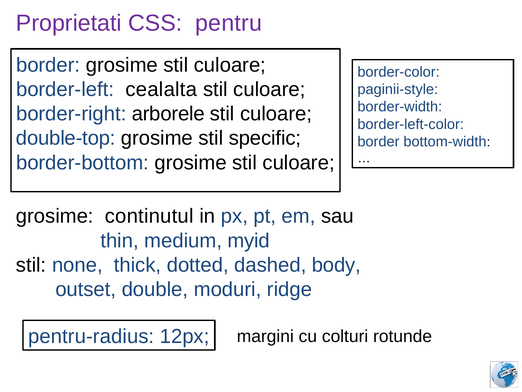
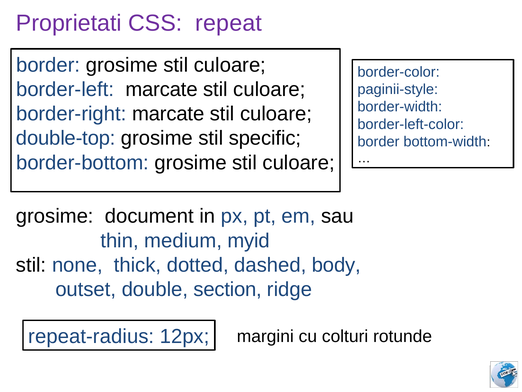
pentru: pentru -> repeat (229, 23)
border-left cealalta: cealalta -> marcate (162, 89)
border-right arborele: arborele -> marcate (168, 114)
continutul: continutul -> document (149, 216)
moduri: moduri -> section (228, 289)
pentru-radius: pentru-radius -> repeat-radius (91, 336)
